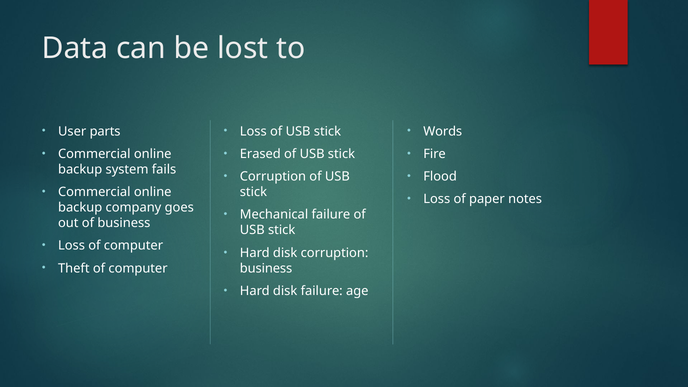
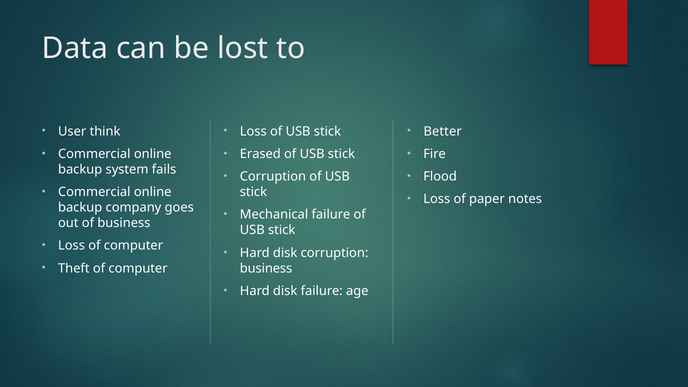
parts: parts -> think (105, 131)
Words: Words -> Better (443, 131)
